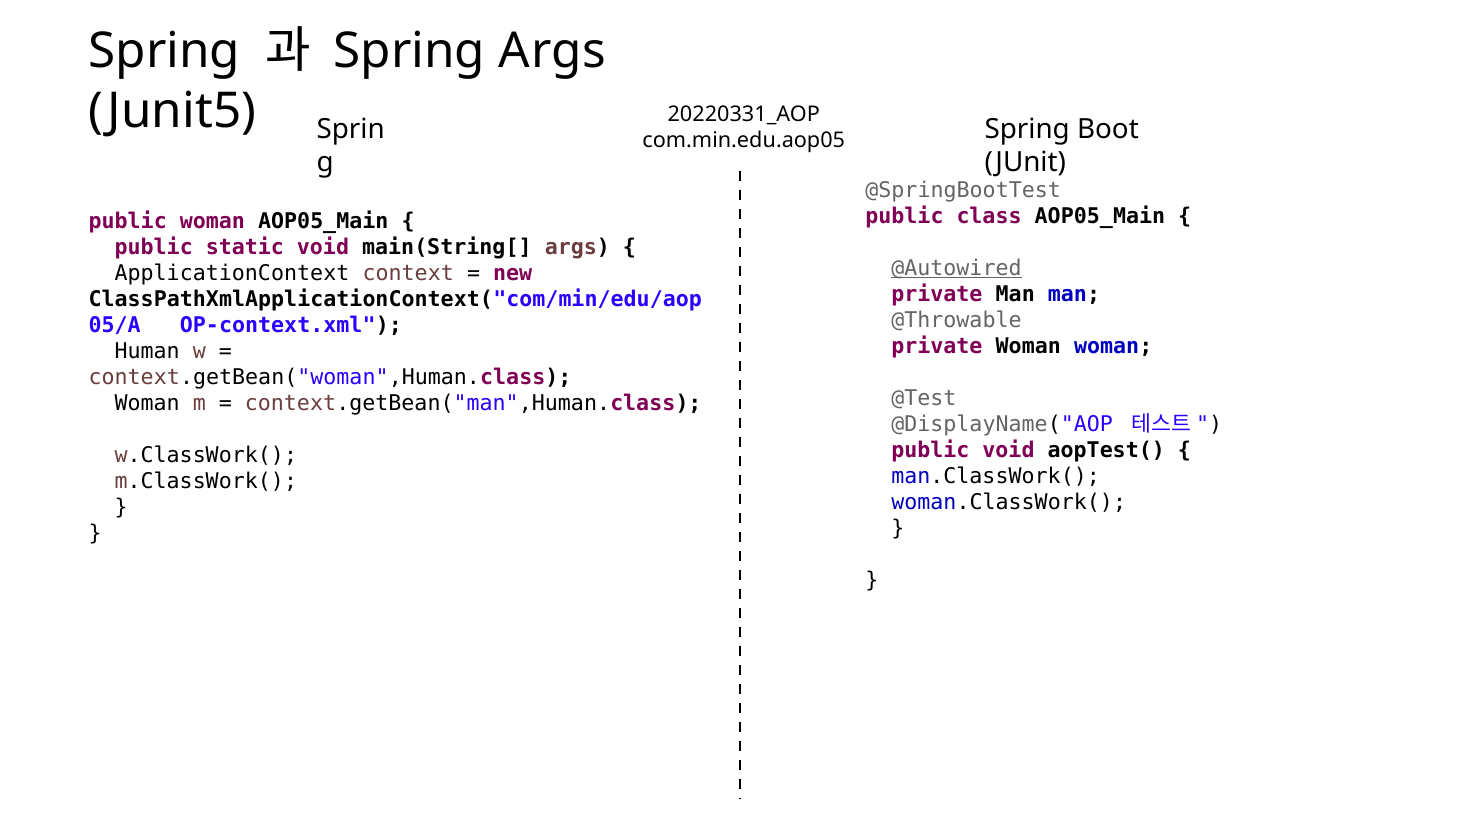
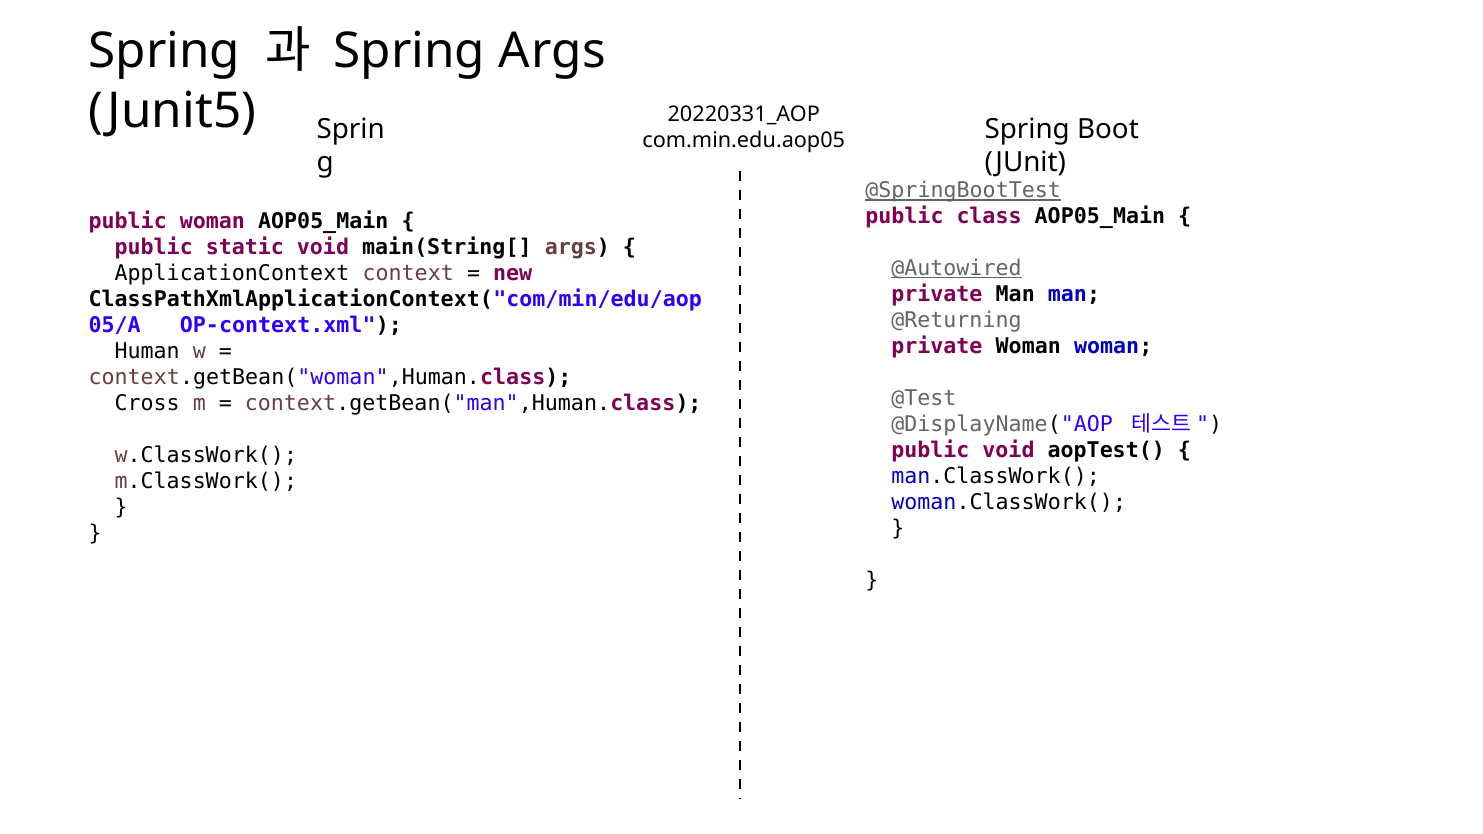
@SpringBootTest underline: none -> present (963, 191)
@Throwable: @Throwable -> @Returning (956, 320)
Woman: Woman -> Cross (147, 404)
